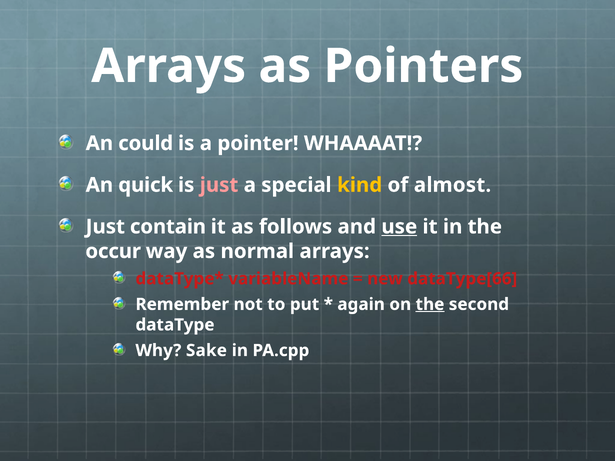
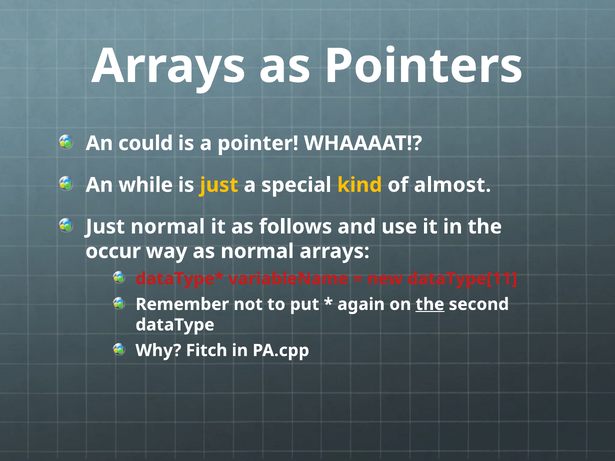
quick: quick -> while (146, 185)
just colour: pink -> yellow (219, 185)
Just contain: contain -> normal (168, 227)
use underline: present -> none (399, 227)
dataType[66: dataType[66 -> dataType[11 (462, 279)
Sake: Sake -> Fitch (207, 351)
